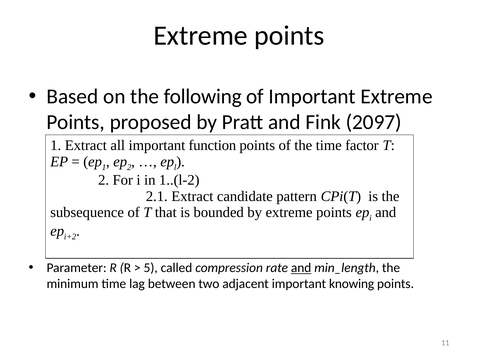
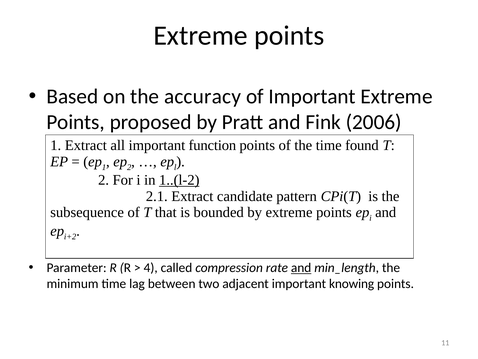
following: following -> accuracy (203, 96)
2097: 2097 -> 2006 (374, 122)
factor: factor -> found (362, 145)
1..(l-2 underline: none -> present (179, 180)
5: 5 -> 4 (151, 267)
